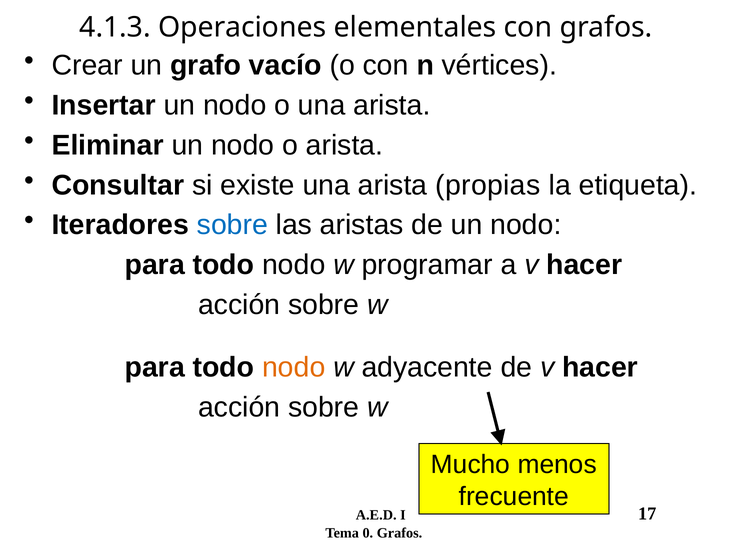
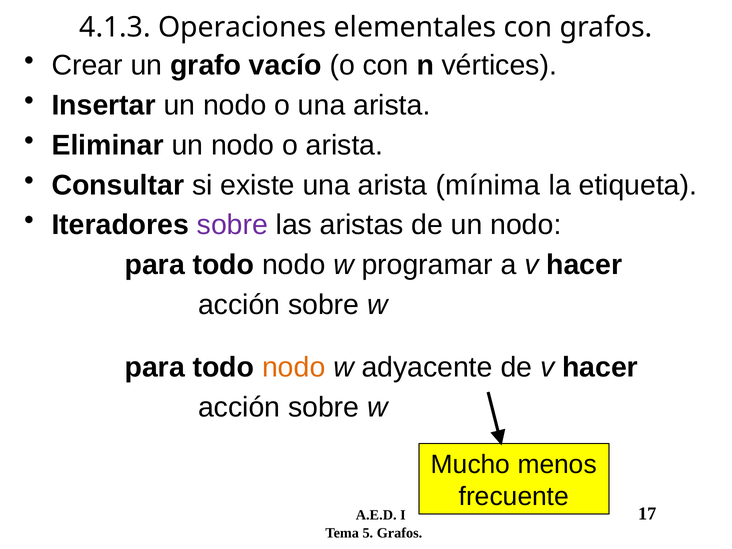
propias: propias -> mínima (488, 185)
sobre colour: blue -> purple (232, 225)
0: 0 -> 5 (368, 533)
